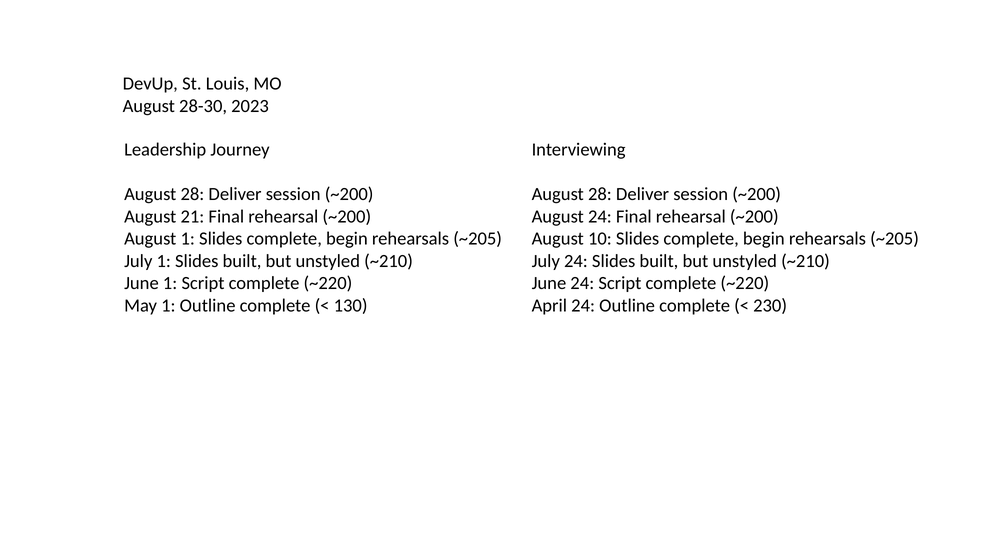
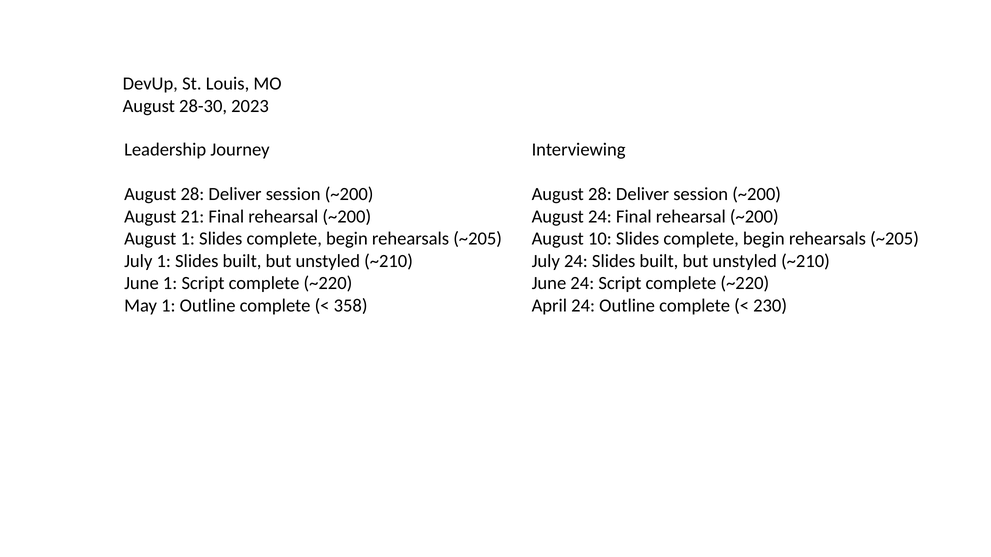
130: 130 -> 358 (351, 306)
